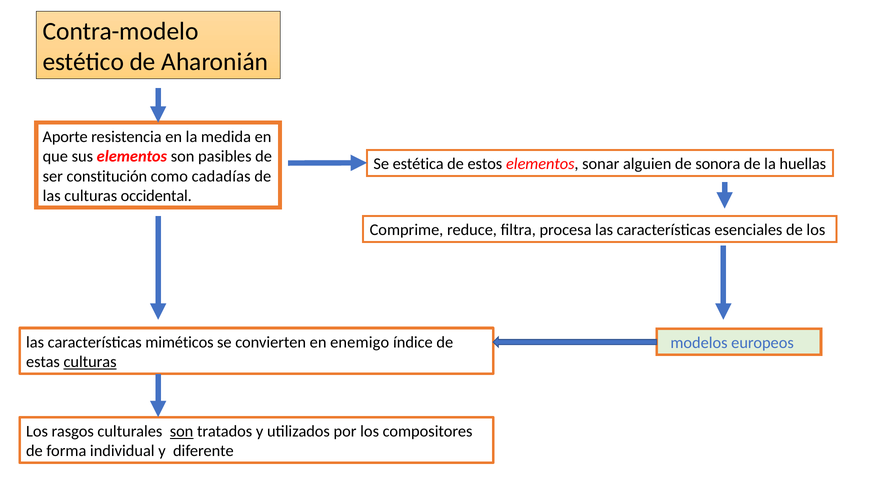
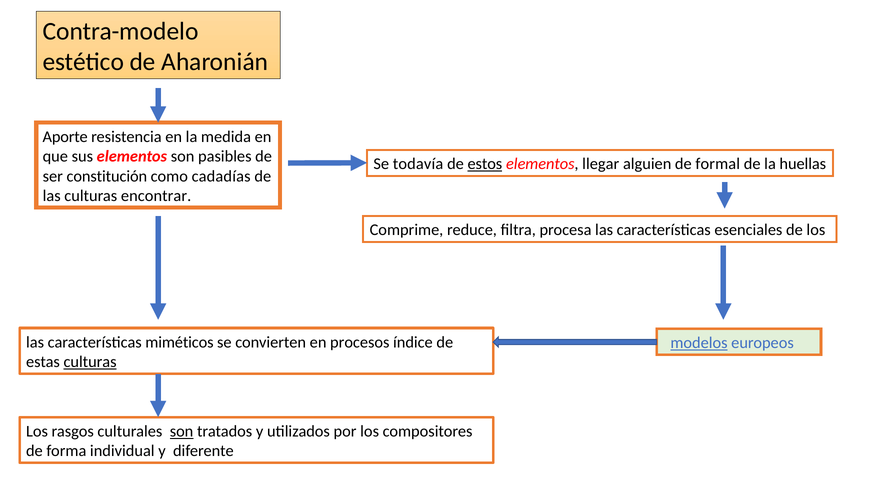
estética: estética -> todavía (418, 164)
estos underline: none -> present (485, 164)
sonar: sonar -> llegar (601, 164)
sonora: sonora -> formal (718, 164)
occidental: occidental -> encontrar (156, 196)
enemigo: enemigo -> procesos (360, 342)
modelos underline: none -> present (699, 343)
